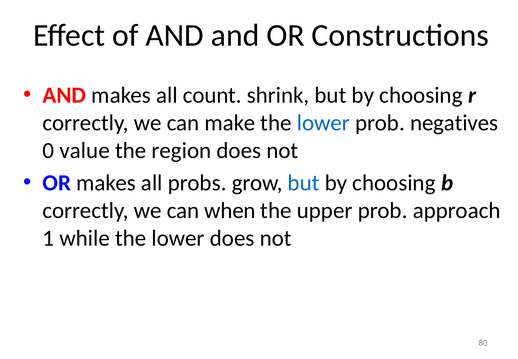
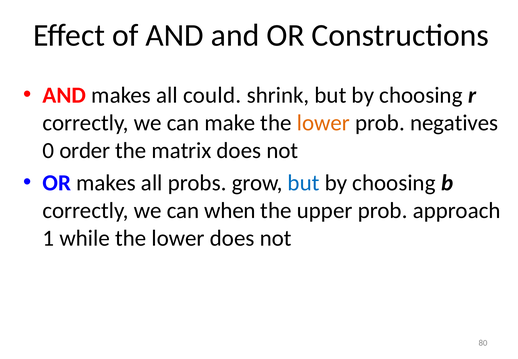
count: count -> could (212, 95)
lower colour: blue -> orange (323, 123)
value: value -> order (85, 150)
region: region -> matrix (181, 150)
